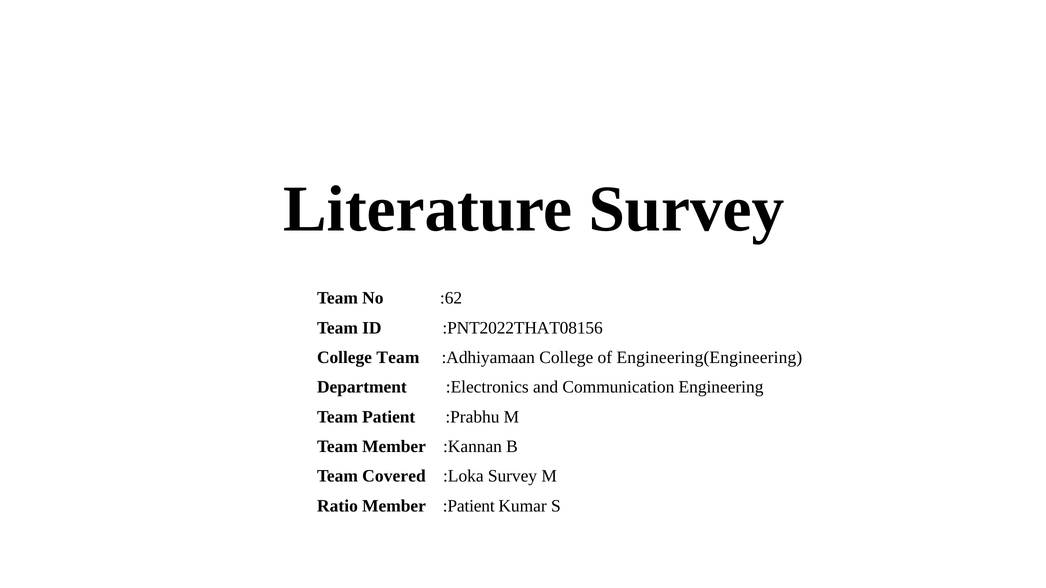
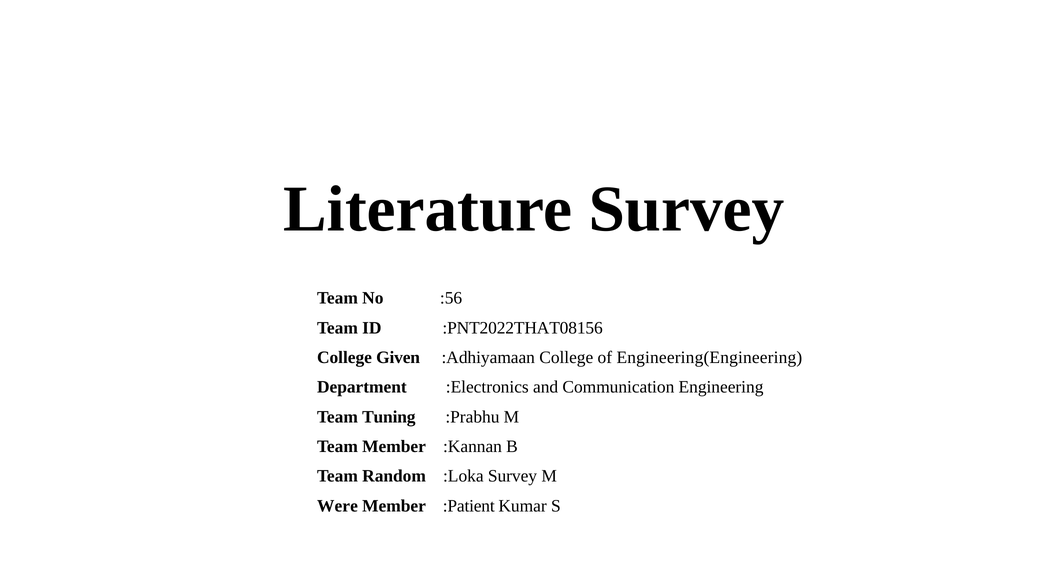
:62: :62 -> :56 (451, 298)
College Team: Team -> Given (398, 358)
Patient: Patient -> Tuning (389, 417)
Covered: Covered -> Random (394, 477)
Ratio: Ratio -> Were (337, 506)
